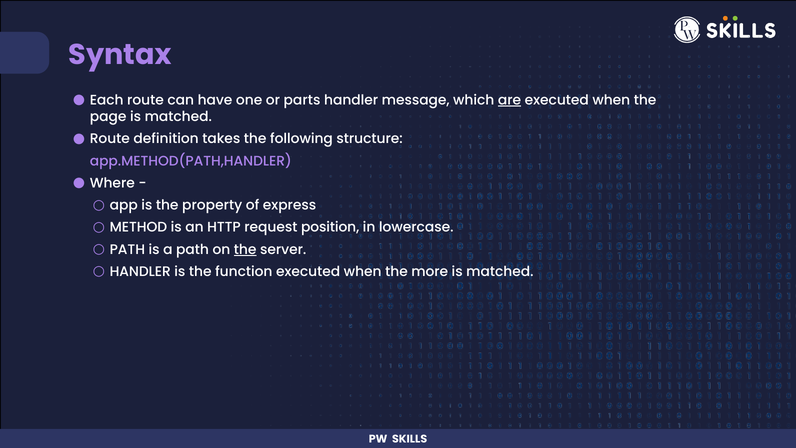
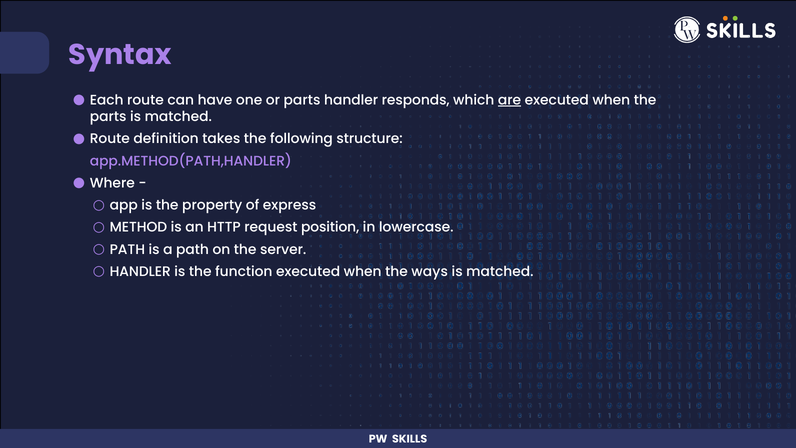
message: message -> responds (416, 100)
page: page -> parts (108, 117)
the underline: present -> none (245, 249)
more: more -> ways (430, 271)
